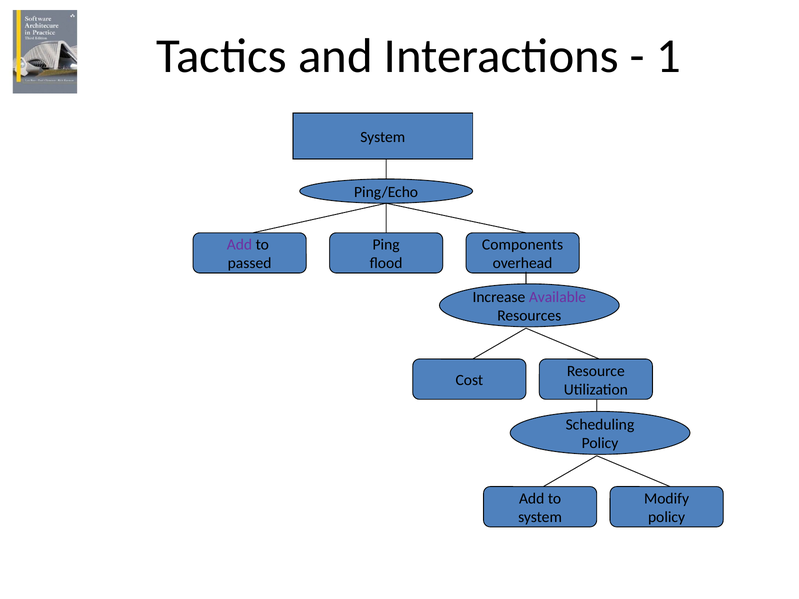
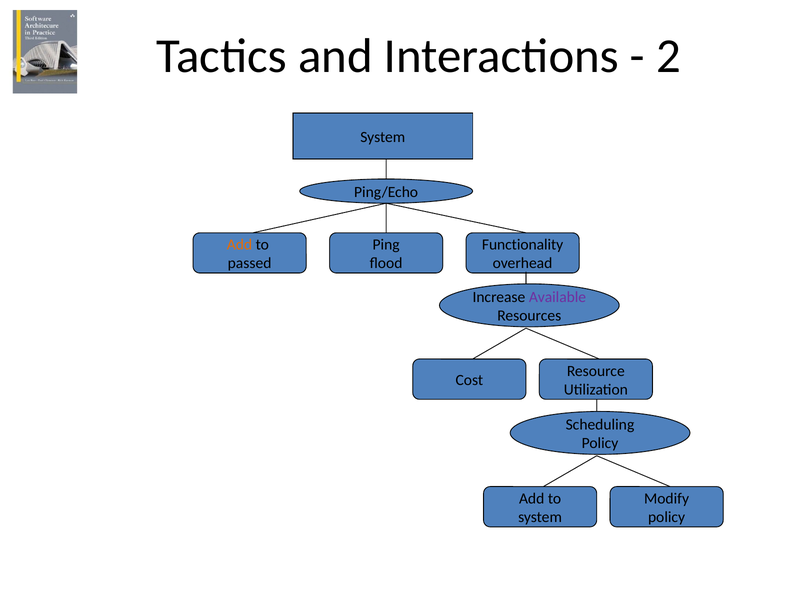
1: 1 -> 2 (668, 56)
Add colour: purple -> orange (239, 245)
Components: Components -> Functionality (523, 245)
